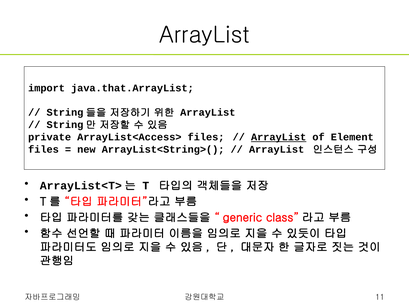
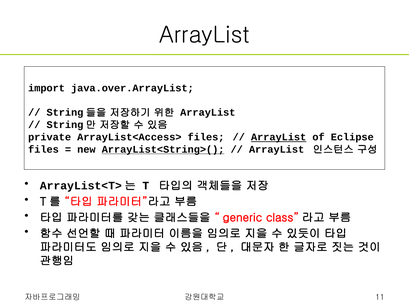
java.that.ArrayList: java.that.ArrayList -> java.over.ArrayList (132, 88)
Element: Element -> Eclipse (352, 137)
ArrayList<String>( underline: none -> present (163, 149)
